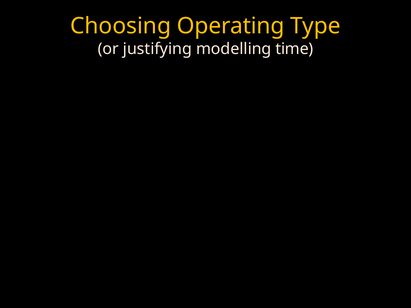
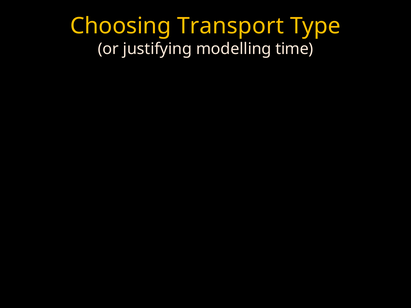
Operating: Operating -> Transport (231, 26)
